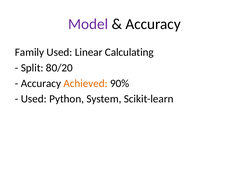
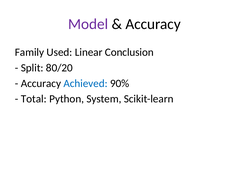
Calculating: Calculating -> Conclusion (129, 52)
Achieved colour: orange -> blue (86, 83)
Used: Used -> Total (34, 99)
